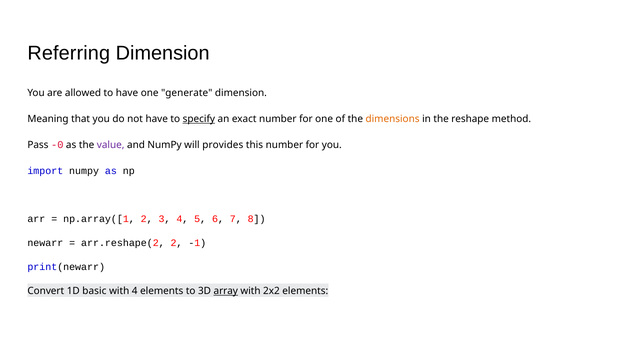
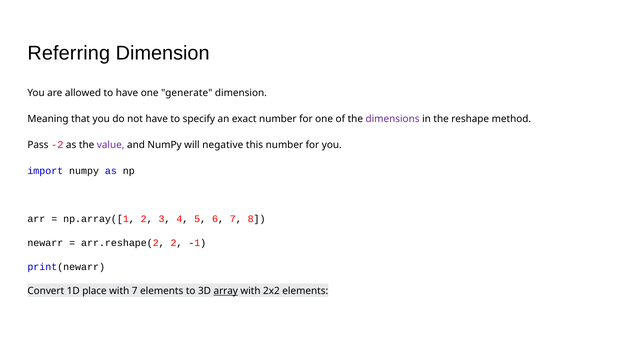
specify underline: present -> none (199, 119)
dimensions colour: orange -> purple (393, 119)
-0: -0 -> -2 (57, 145)
provides: provides -> negative (223, 145)
basic: basic -> place (94, 291)
with 4: 4 -> 7 (135, 291)
